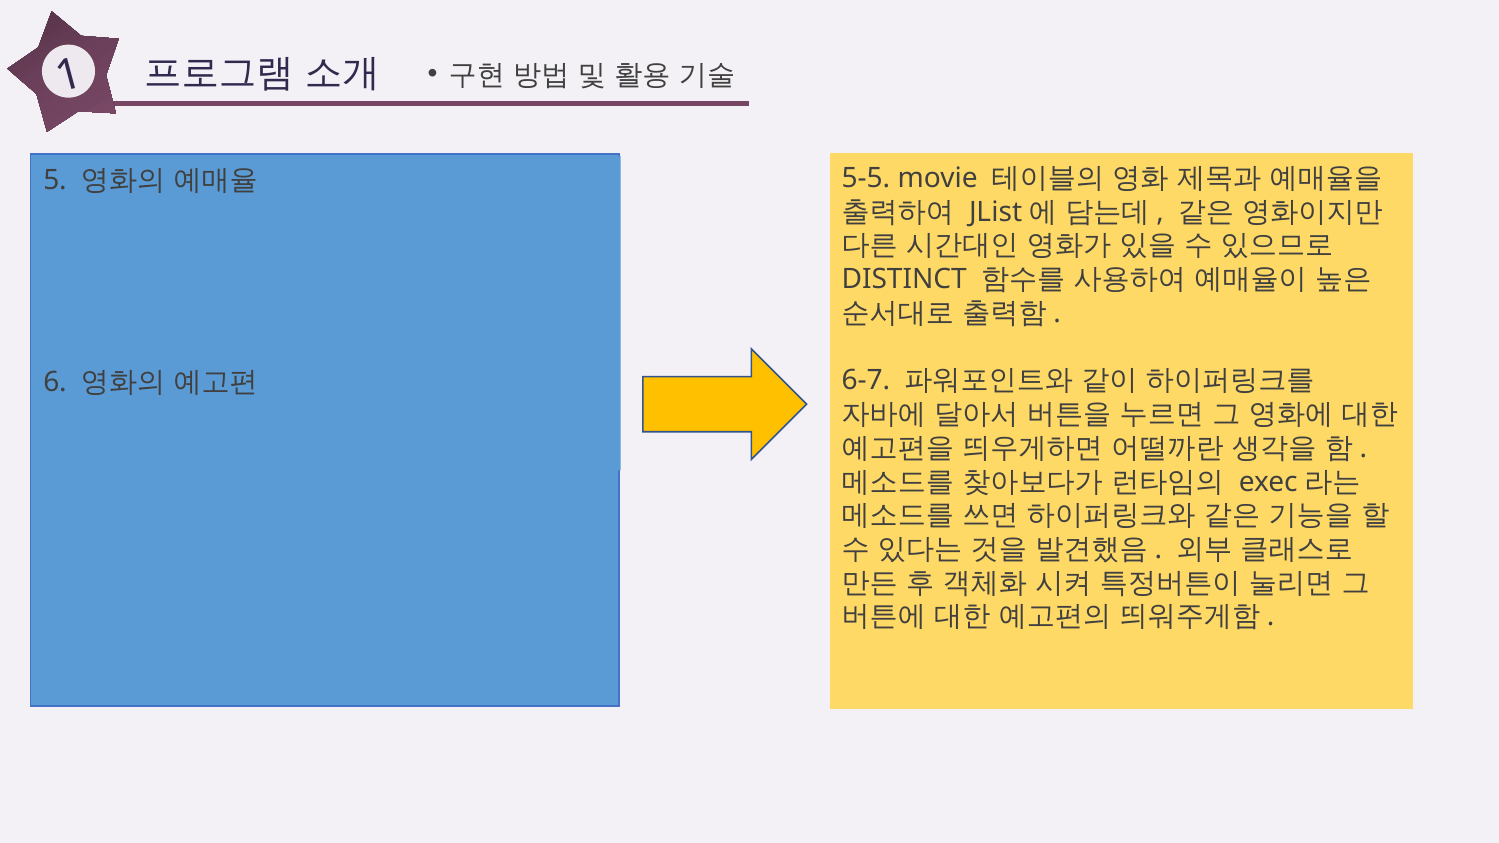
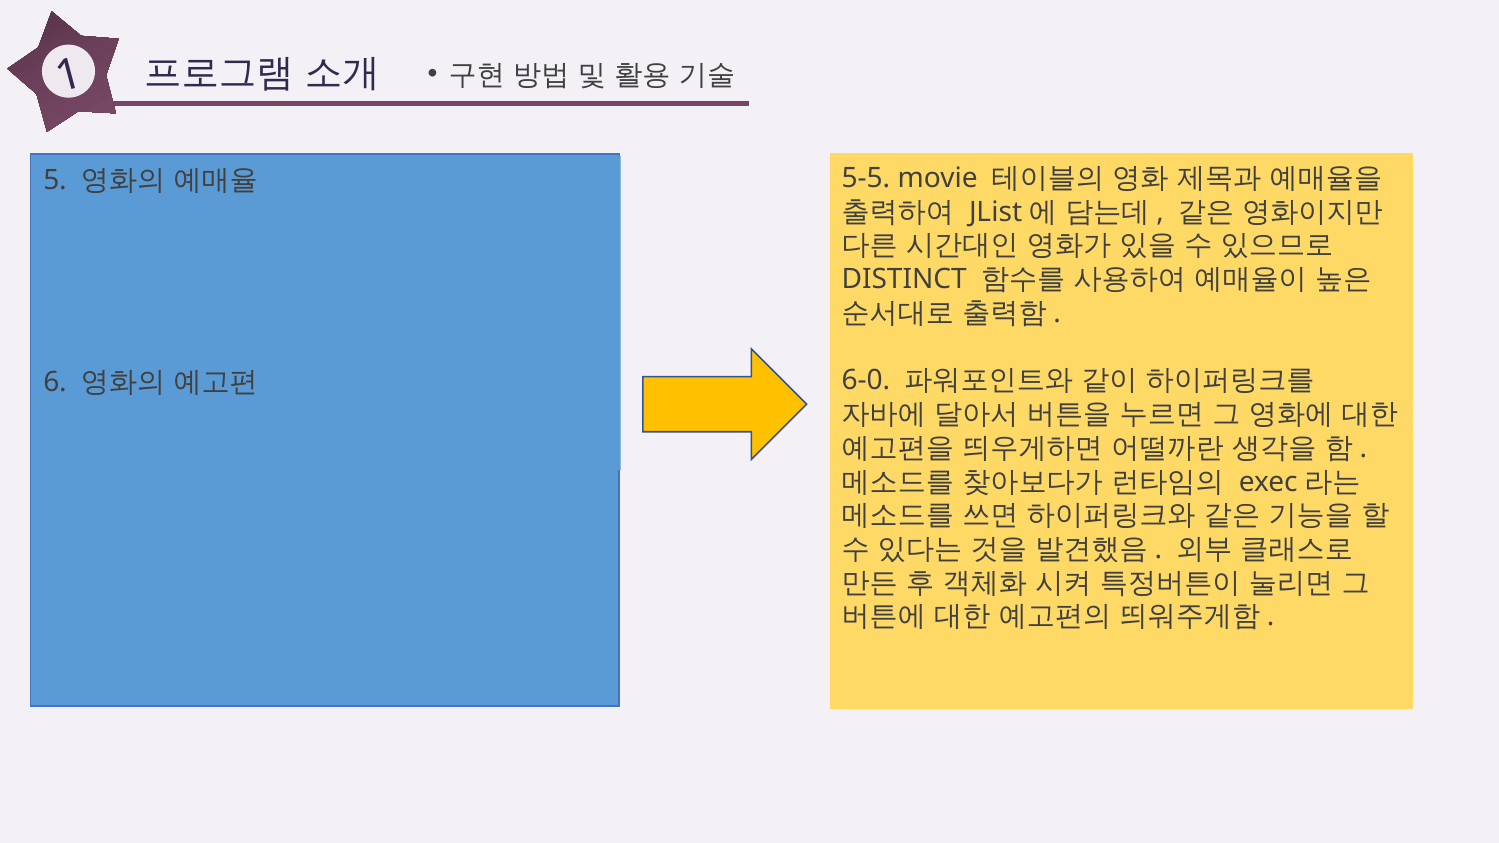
6-7: 6-7 -> 6-0 (866, 381)
